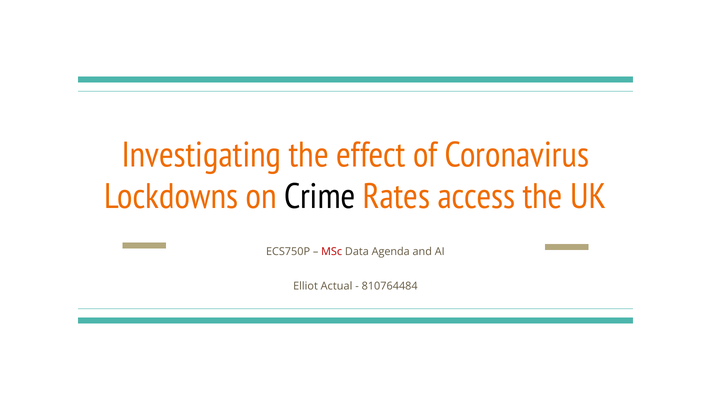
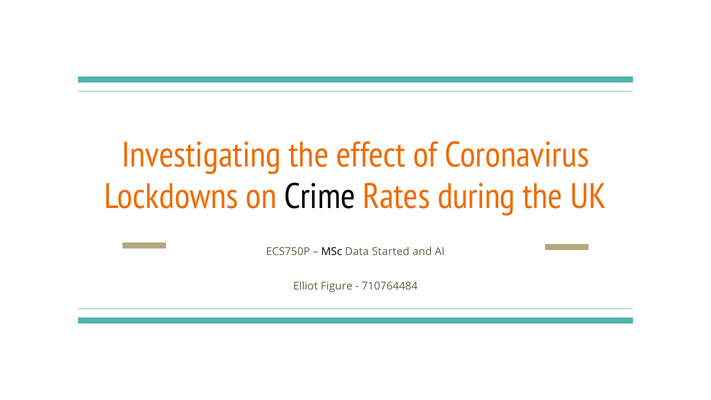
access: access -> during (476, 196)
MSc colour: red -> black (332, 252)
Agenda: Agenda -> Started (391, 252)
Actual: Actual -> Figure (337, 286)
810764484: 810764484 -> 710764484 (390, 286)
